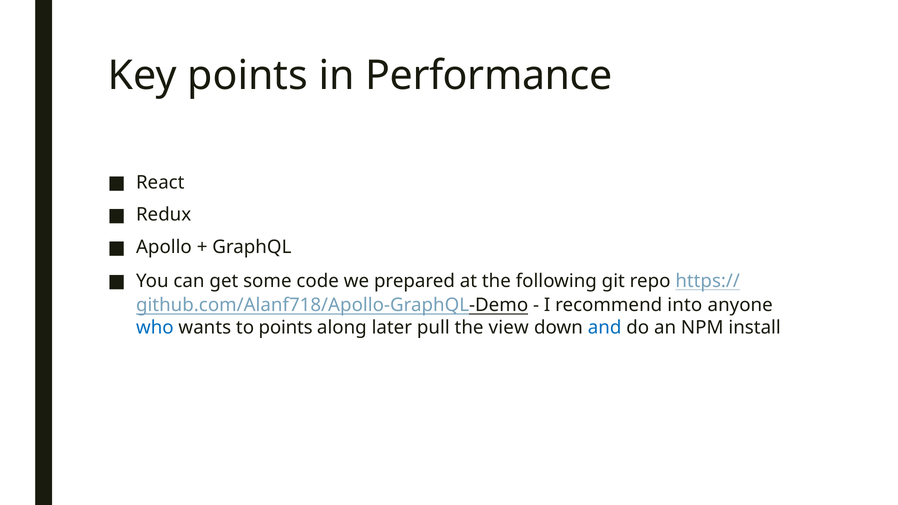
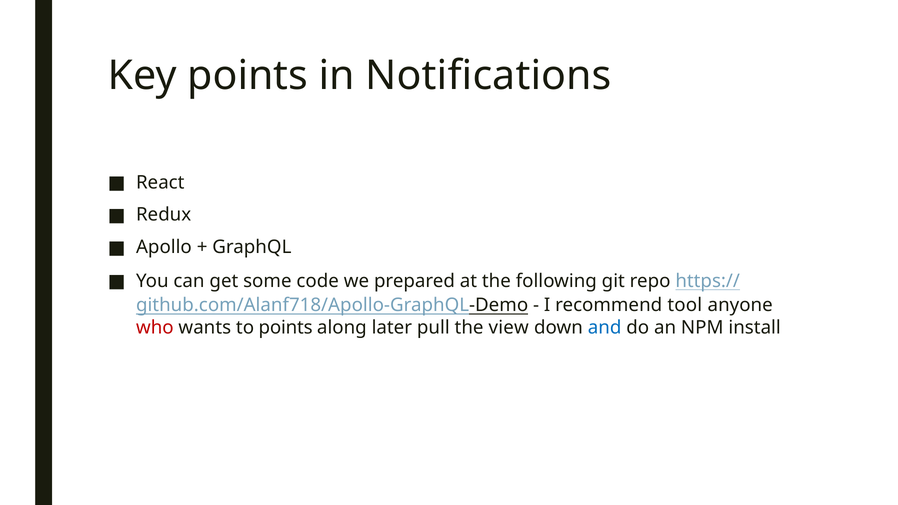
Performance: Performance -> Notifications (489, 75)
into: into -> tool (685, 305)
who colour: blue -> red (155, 328)
